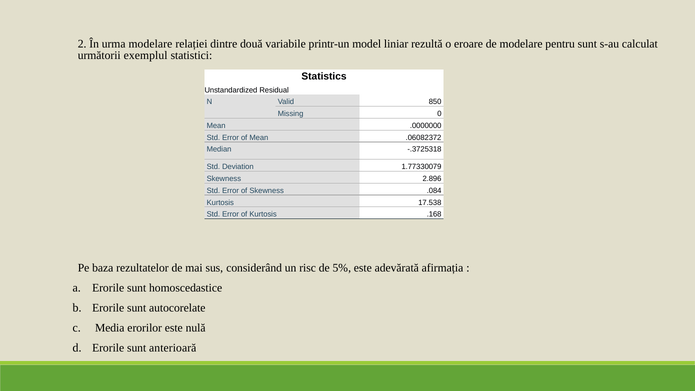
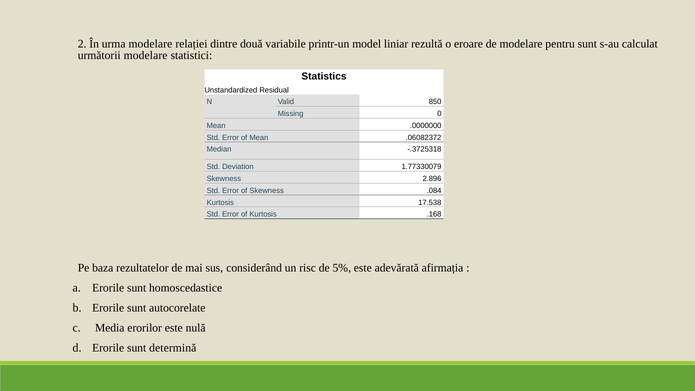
următorii exemplul: exemplul -> modelare (146, 55)
anterioară: anterioară -> determină (173, 348)
